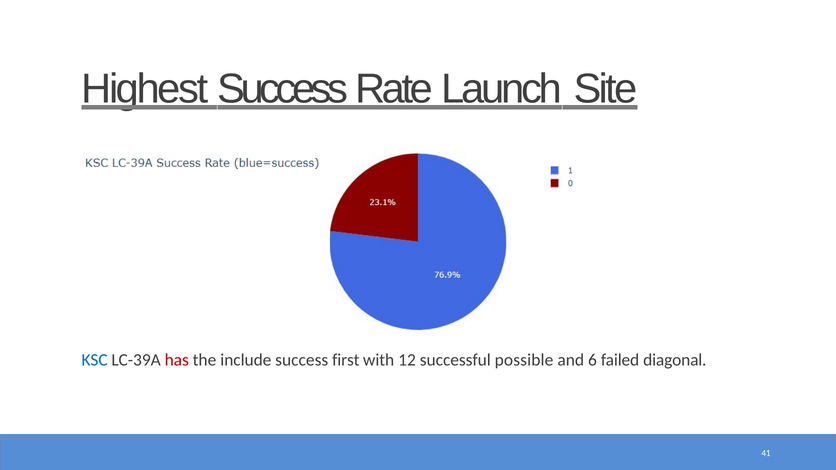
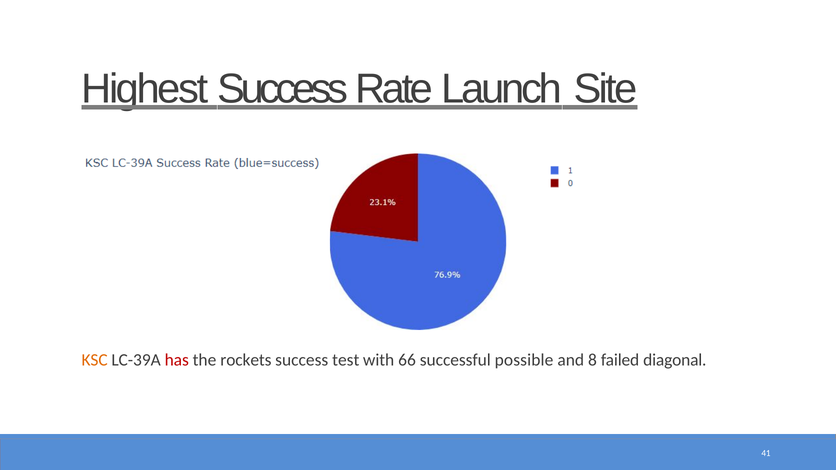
KSC colour: blue -> orange (95, 360)
include: include -> rockets (246, 360)
first: first -> test (346, 360)
12: 12 -> 66 (407, 360)
6: 6 -> 8 (592, 360)
